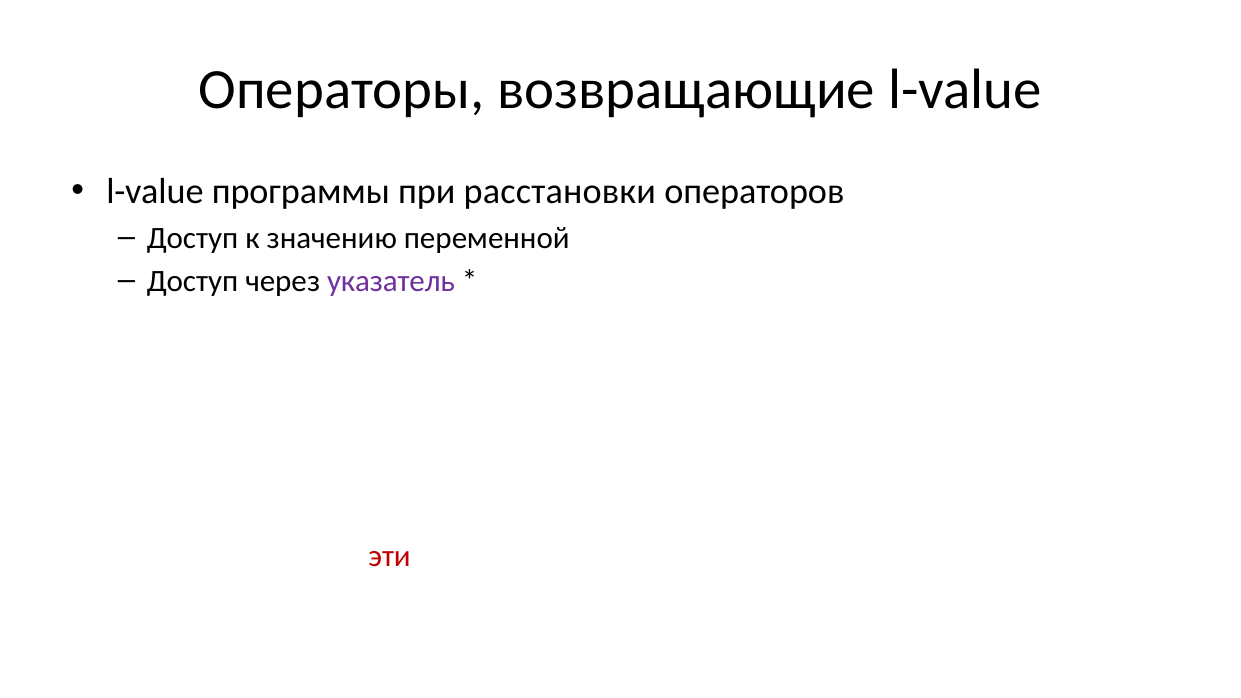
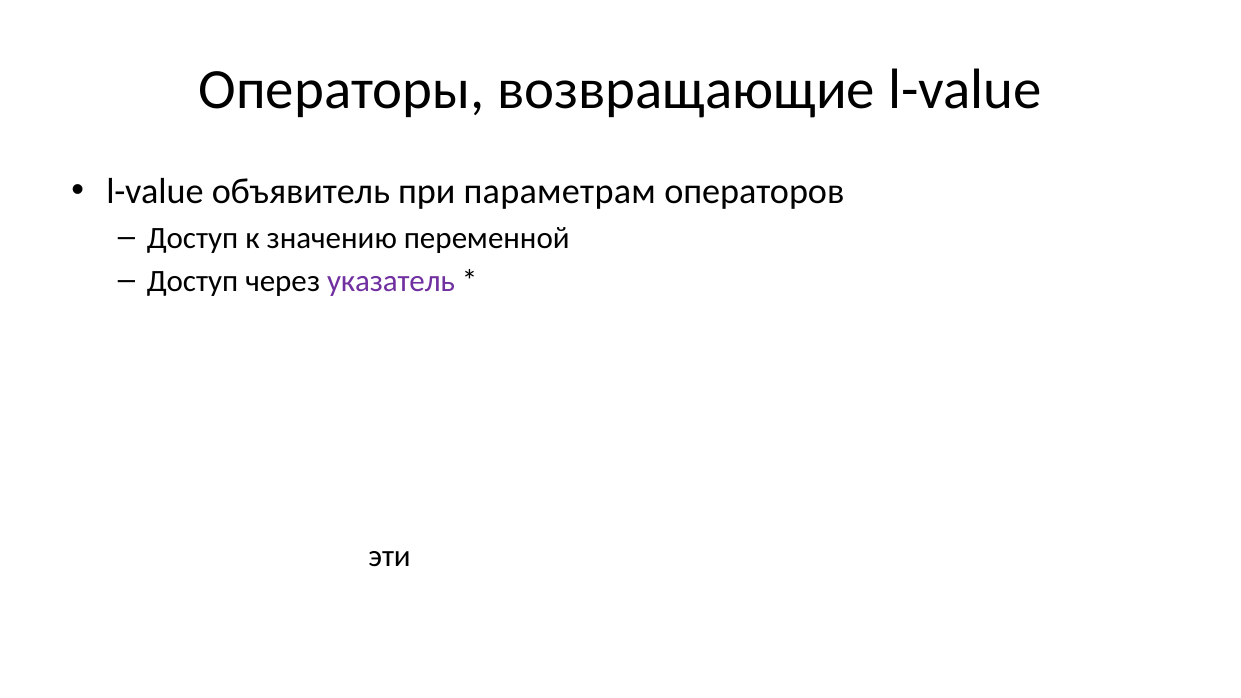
программы: программы -> объявитель (301, 192)
расстановки: расстановки -> параметрам (560, 192)
эти colour: red -> black (390, 556)
